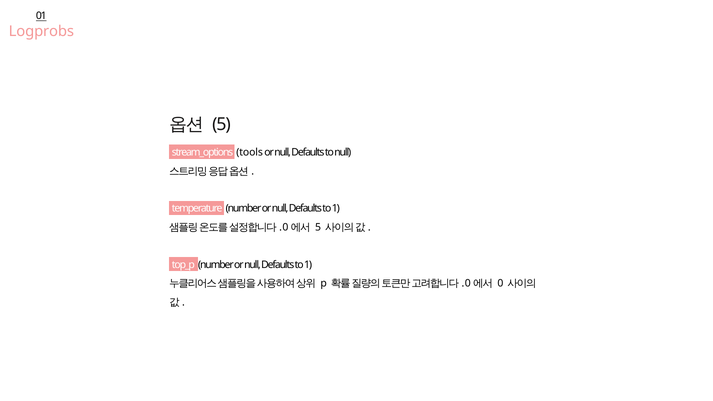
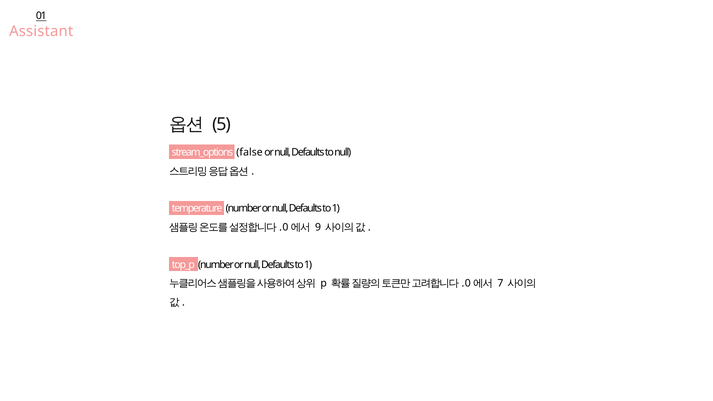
Logprobs: Logprobs -> Assistant (41, 31)
tools: tools -> false (250, 152)
5: 5 -> 9 (318, 227)
0: 0 -> 7 (500, 283)
